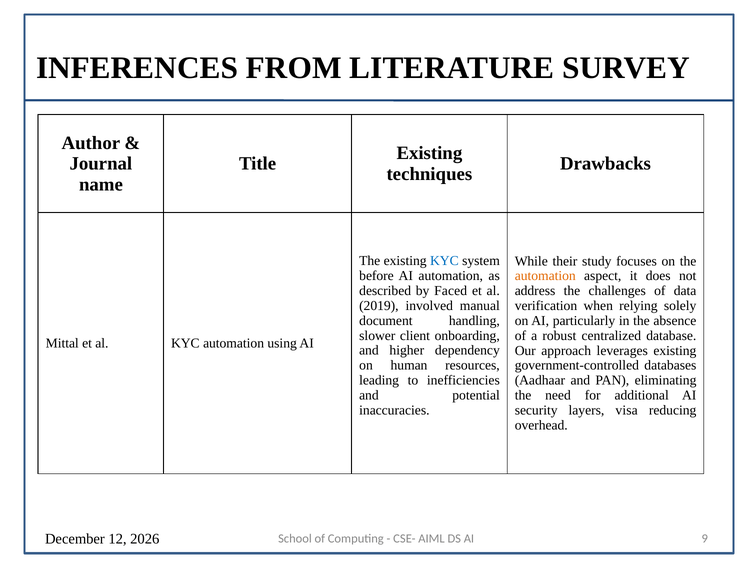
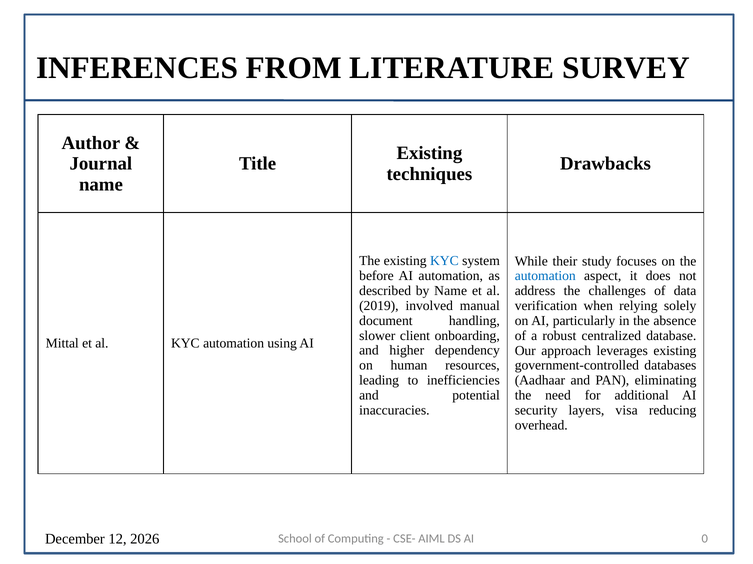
automation colour: orange -> blue (545, 276)
by Faced: Faced -> Name (451, 291)
9: 9 -> 0 (705, 539)
